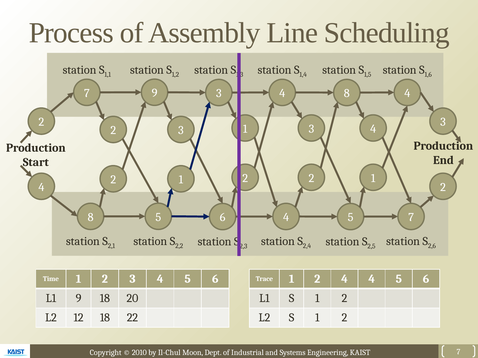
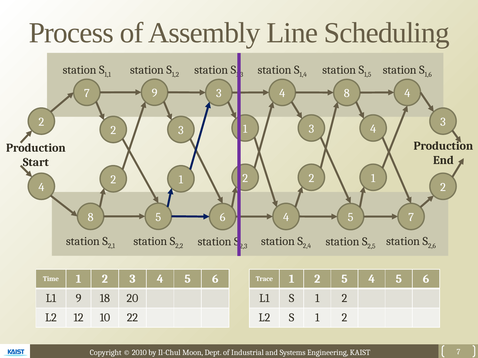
1 2 4: 4 -> 5 (345, 279)
12 18: 18 -> 10 (105, 318)
